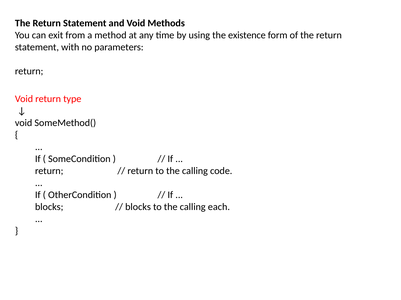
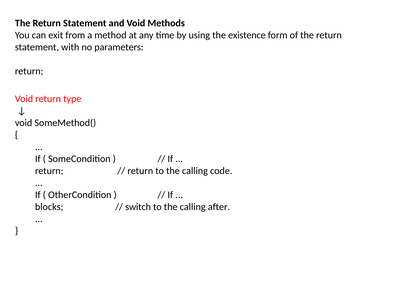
blocks: blocks -> switch (138, 207)
each: each -> after (219, 207)
